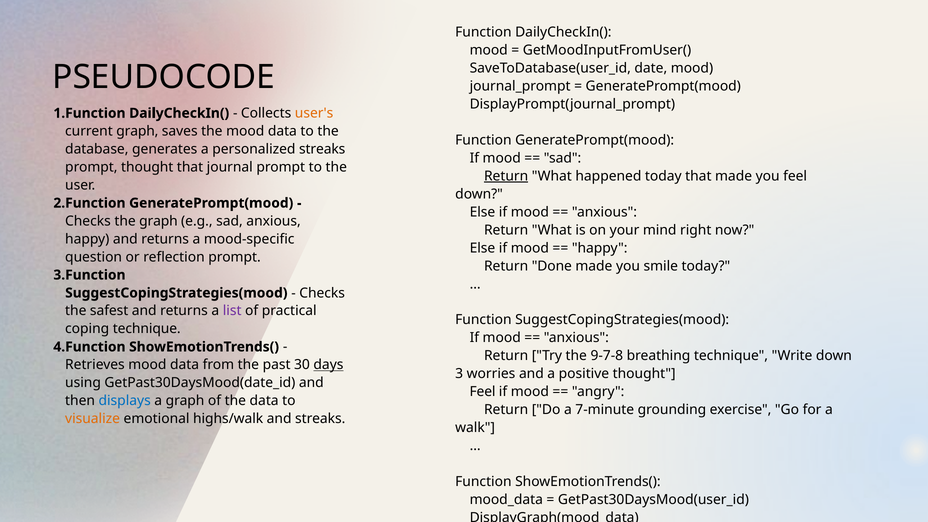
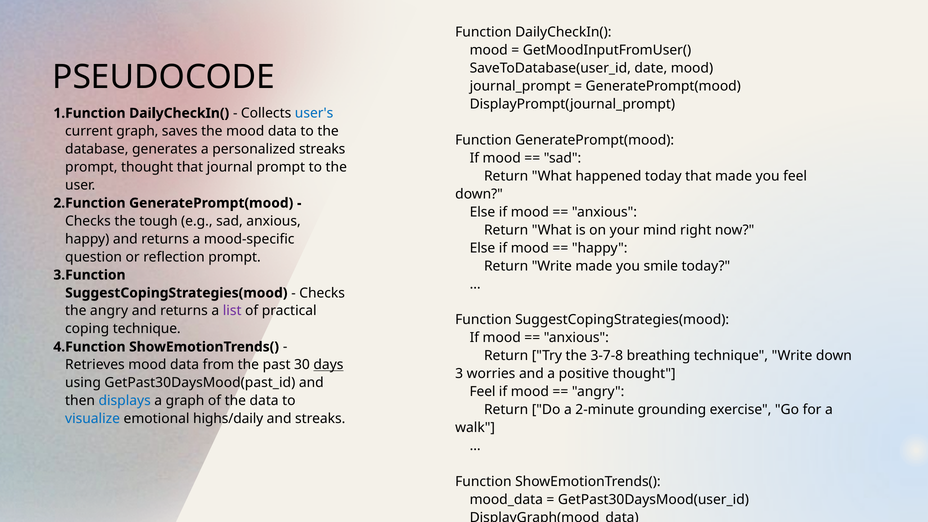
user's colour: orange -> blue (314, 113)
Return underline: present -> none (506, 176)
the graph: graph -> tough (158, 221)
Return Done: Done -> Write (552, 266)
the safest: safest -> angry (109, 311)
9-7-8: 9-7-8 -> 3-7-8 (607, 356)
GetPast30DaysMood(date_id: GetPast30DaysMood(date_id -> GetPast30DaysMood(past_id (200, 383)
7-minute: 7-minute -> 2-minute (605, 410)
visualize colour: orange -> blue (93, 419)
highs/walk: highs/walk -> highs/daily (228, 419)
